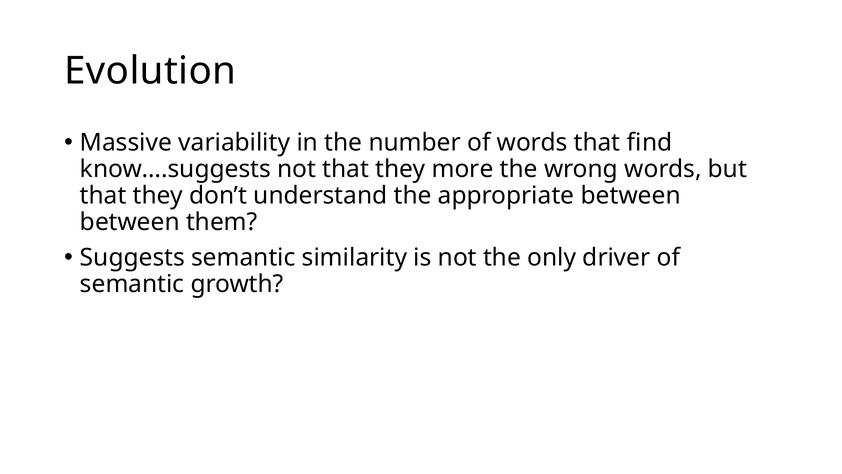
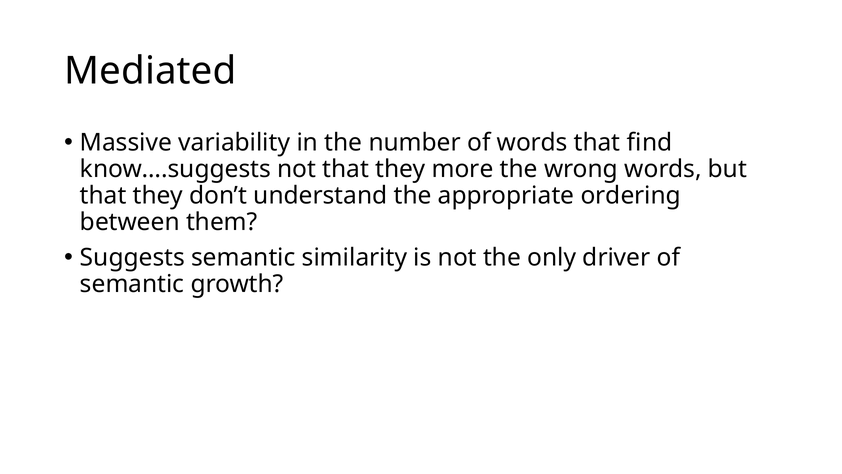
Evolution: Evolution -> Mediated (150, 71)
appropriate between: between -> ordering (631, 195)
